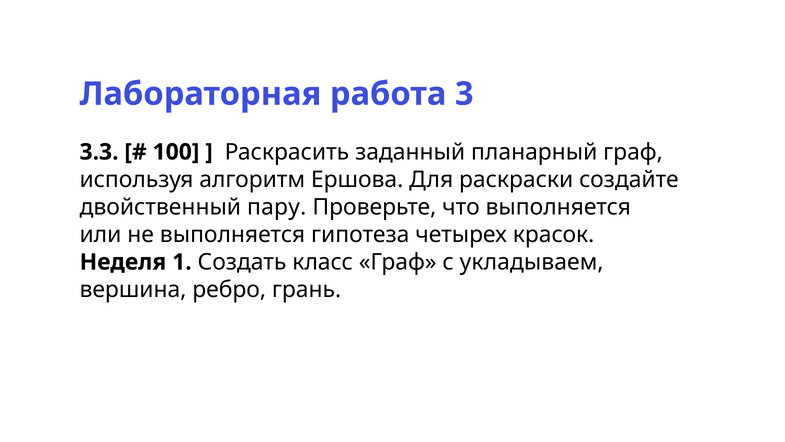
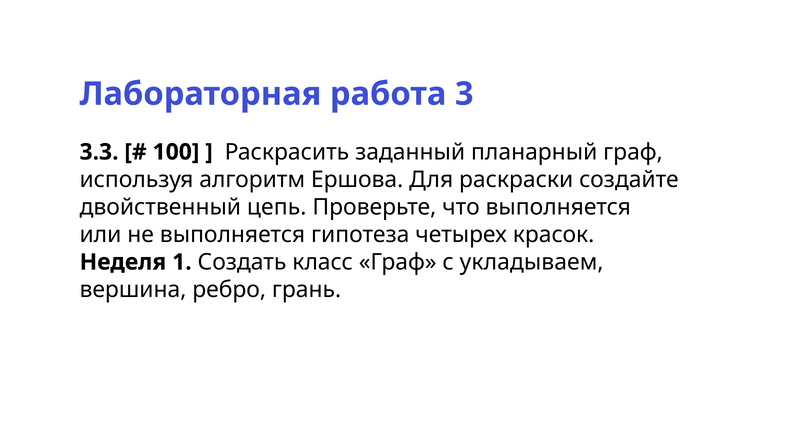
пару: пару -> цепь (277, 207)
